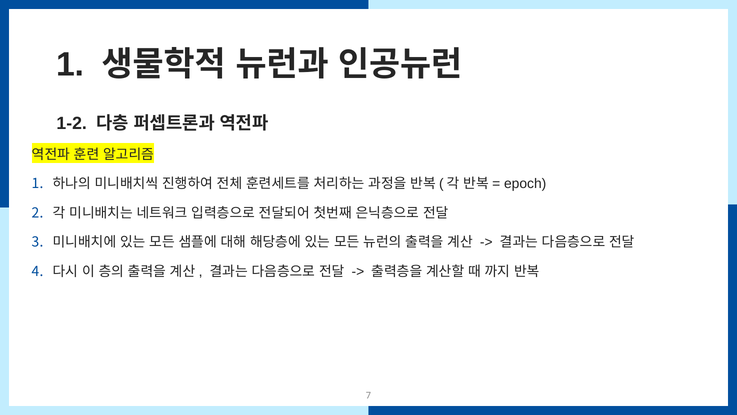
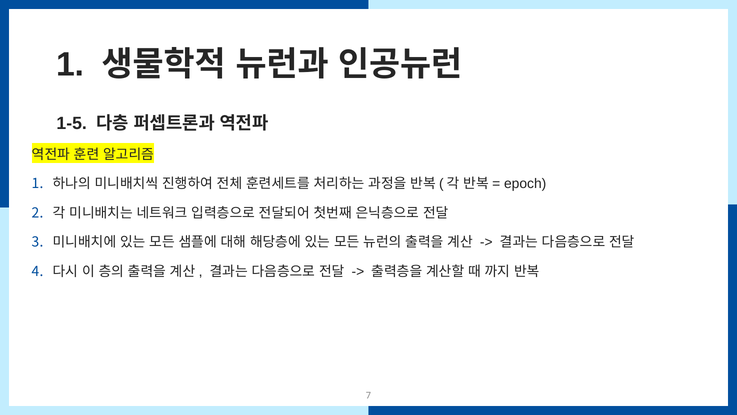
1-2: 1-2 -> 1-5 (72, 123)
